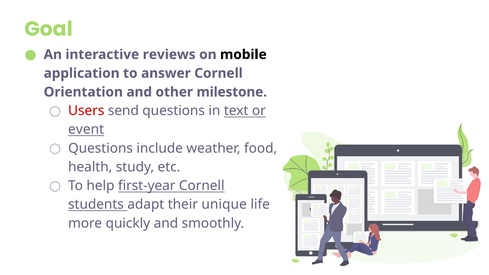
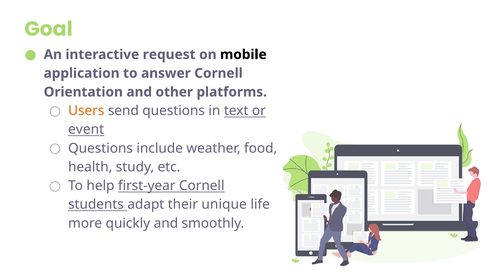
reviews: reviews -> request (169, 55)
milestone: milestone -> platforms (232, 92)
Users colour: red -> orange (86, 111)
